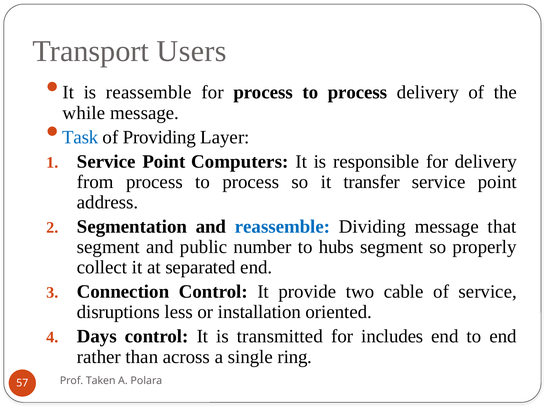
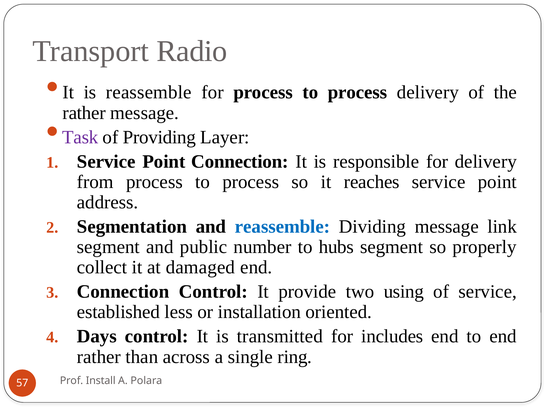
Users: Users -> Radio (192, 51)
while: while -> rather (84, 113)
Task colour: blue -> purple (80, 137)
Point Computers: Computers -> Connection (240, 162)
transfer: transfer -> reaches (372, 182)
that: that -> link (502, 227)
separated: separated -> damaged (200, 268)
cable: cable -> using (404, 292)
disruptions: disruptions -> established (118, 313)
Taken: Taken -> Install (101, 381)
